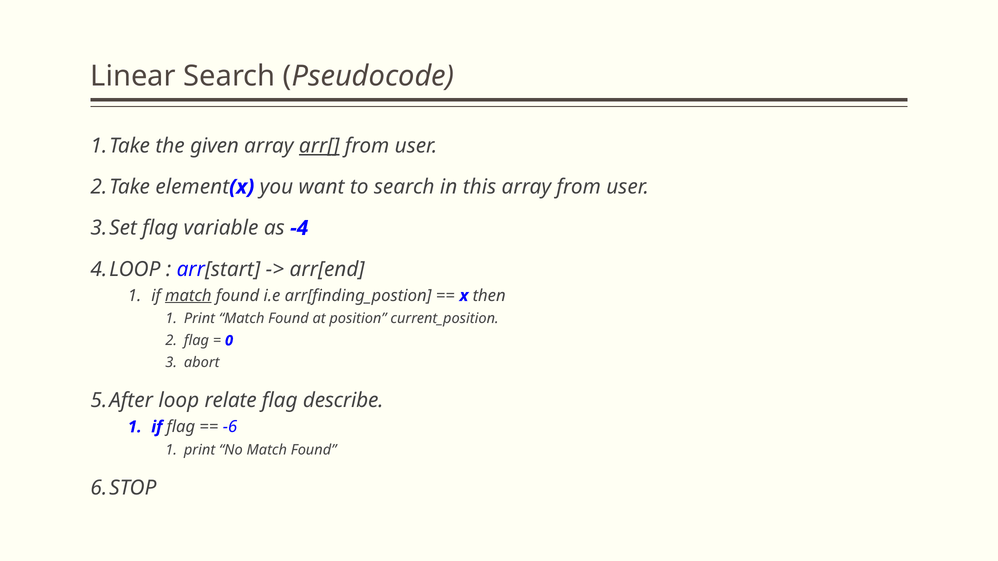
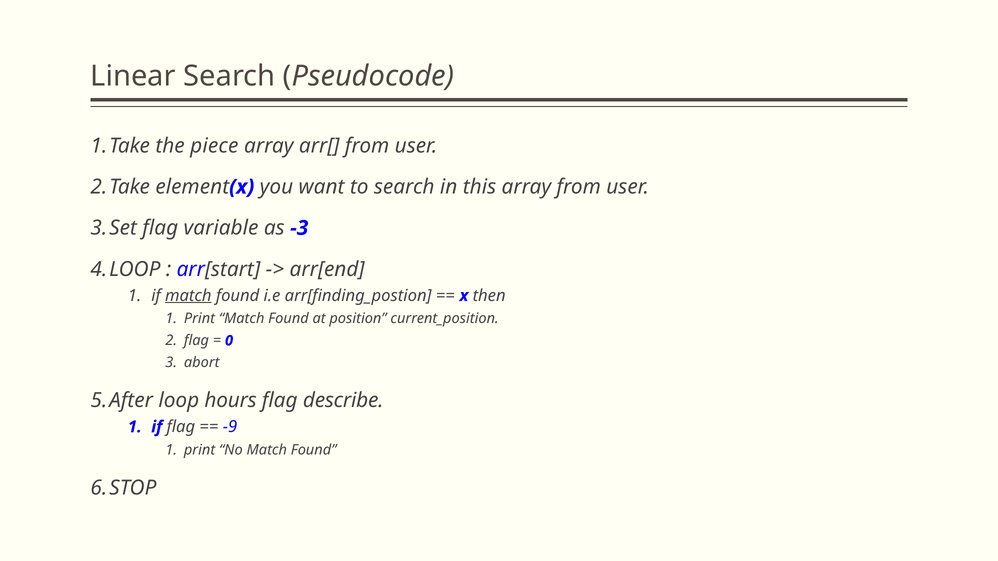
given: given -> piece (214, 146)
arr[ underline: present -> none (319, 146)
-4: -4 -> -3 (299, 228)
relate: relate -> hours (231, 401)
-6: -6 -> -9 (230, 427)
